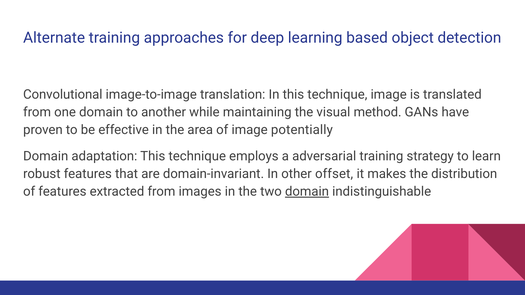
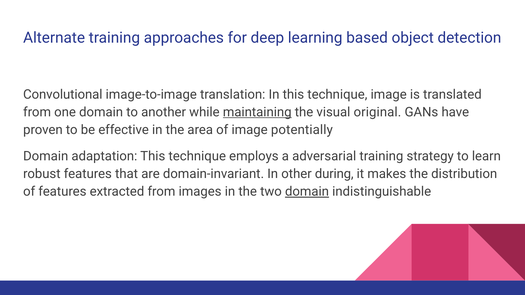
maintaining underline: none -> present (257, 112)
method: method -> original (377, 112)
offset: offset -> during (334, 174)
